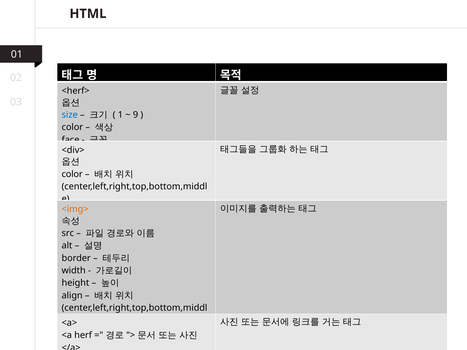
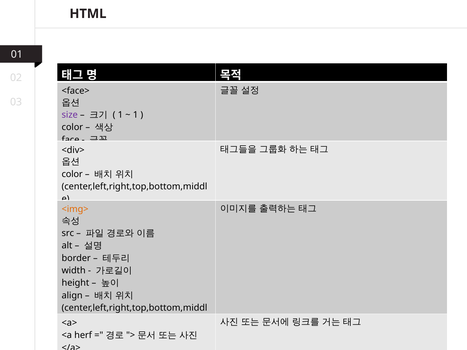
<herf>: <herf> -> <face> (76, 91)
size colour: blue -> purple (70, 115)
9: 9 -> 1 (136, 115)
